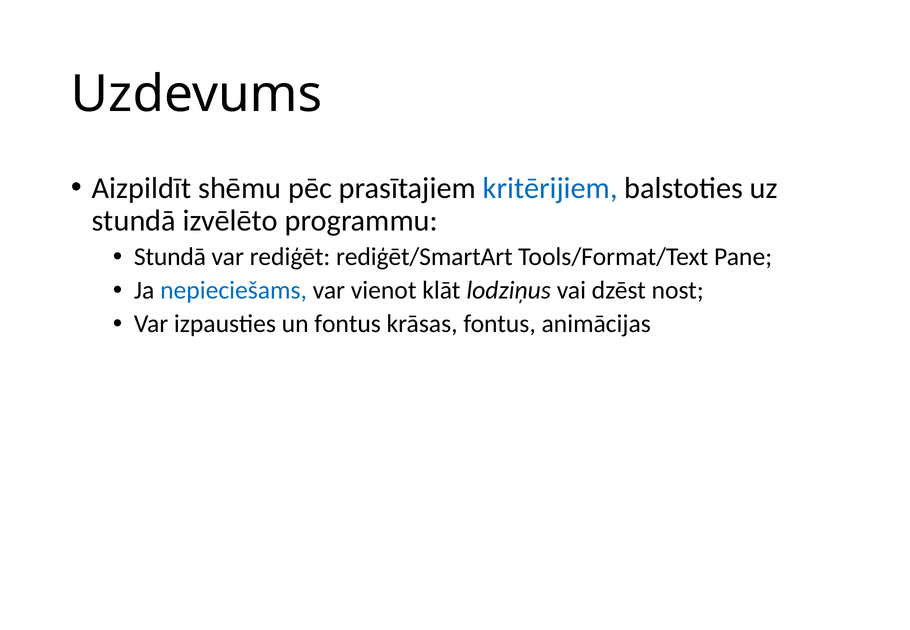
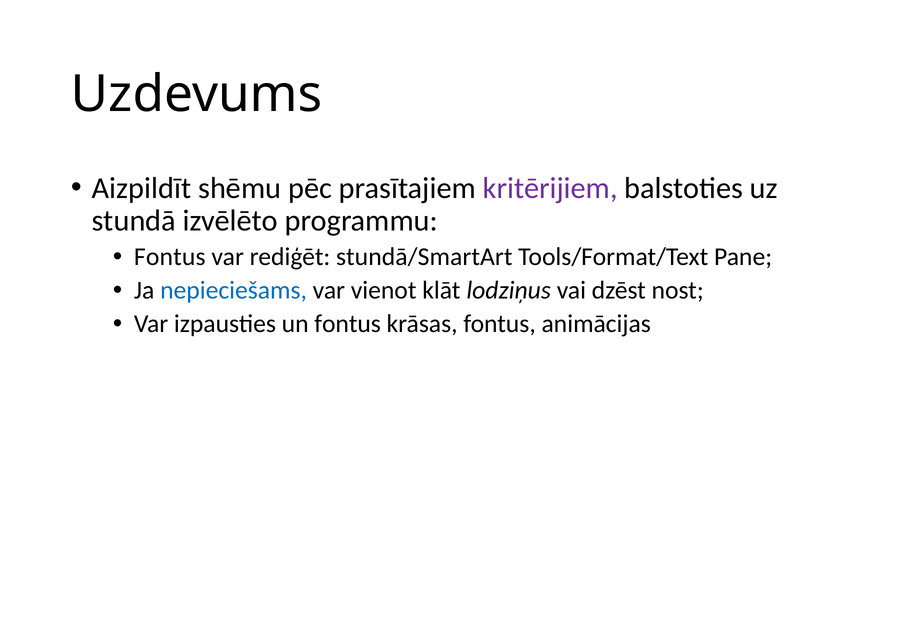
kritērijiem colour: blue -> purple (550, 188)
Stundā: Stundā -> Fontus (170, 257)
rediģēt/SmartArt: rediģēt/SmartArt -> stundā/SmartArt (424, 257)
